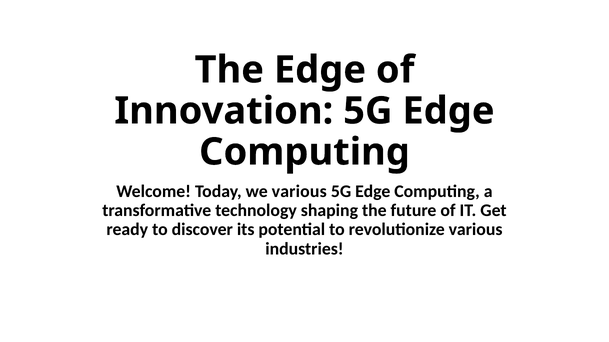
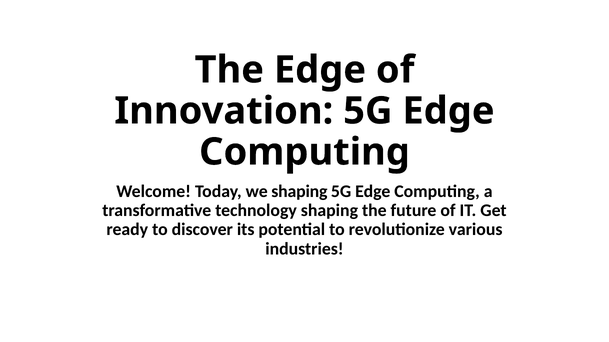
we various: various -> shaping (299, 192)
